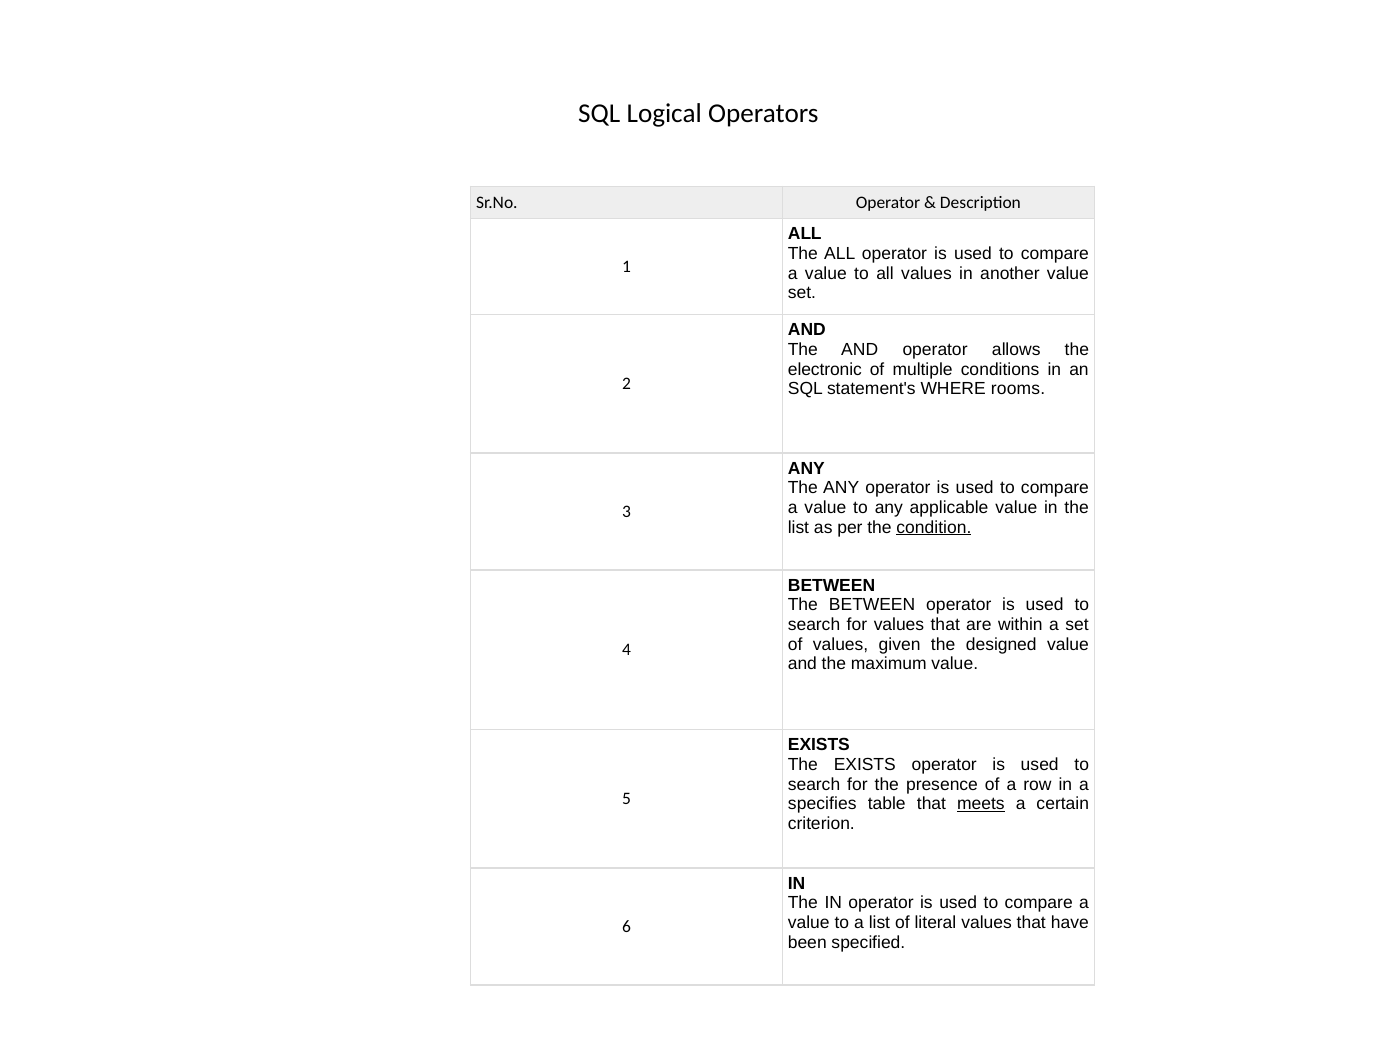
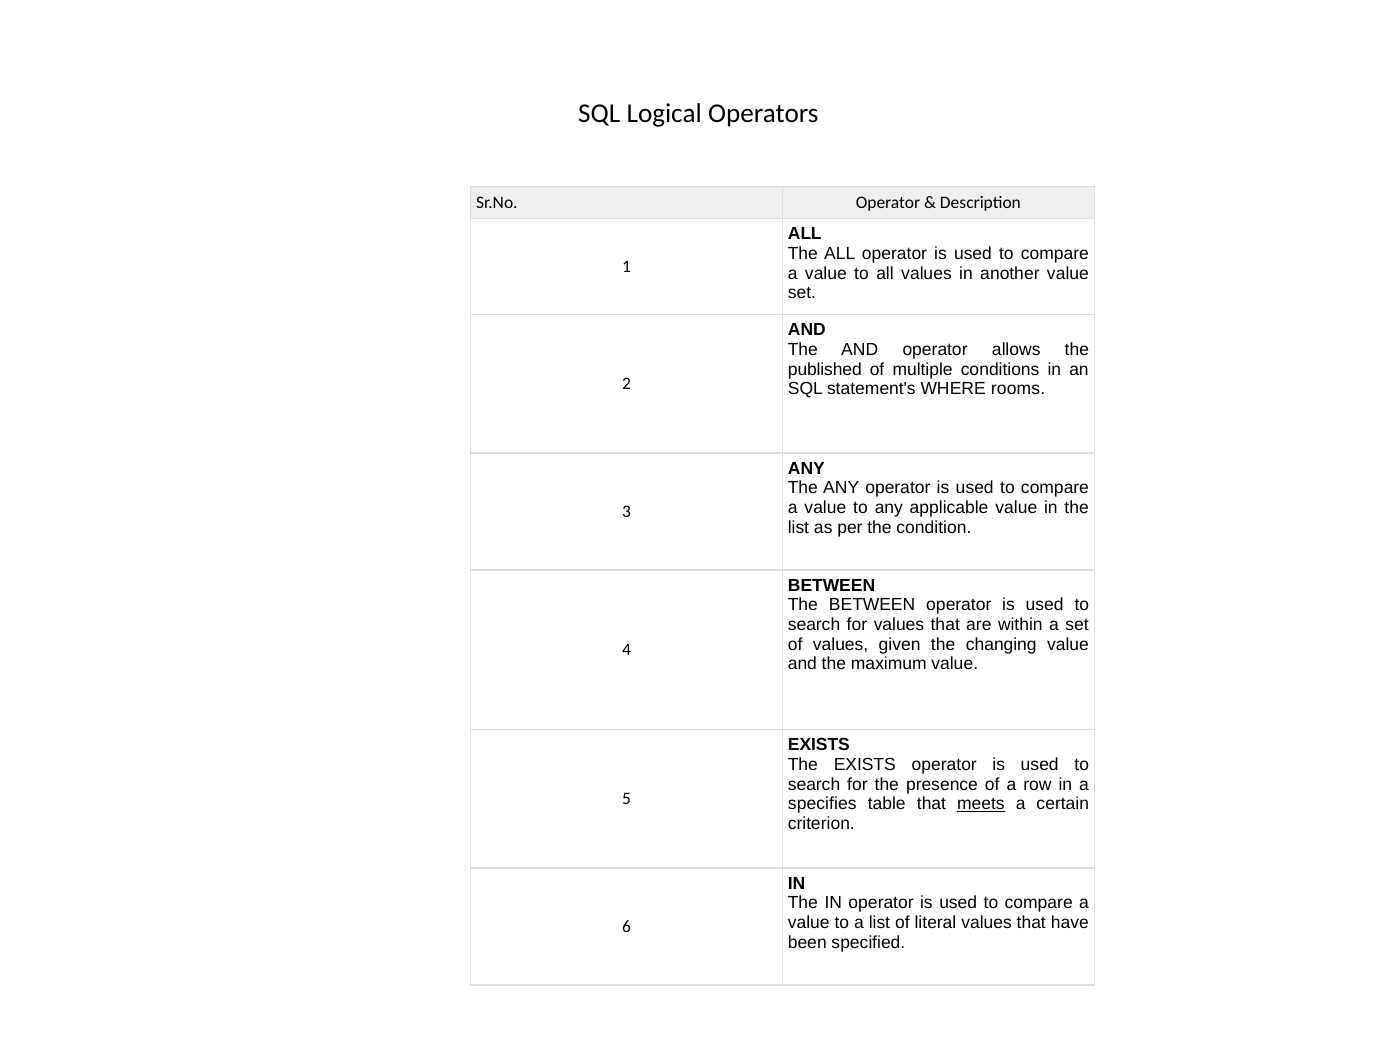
electronic: electronic -> published (825, 369)
condition underline: present -> none (934, 527)
designed: designed -> changing (1001, 644)
